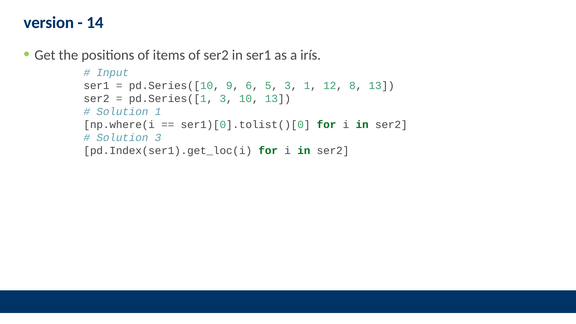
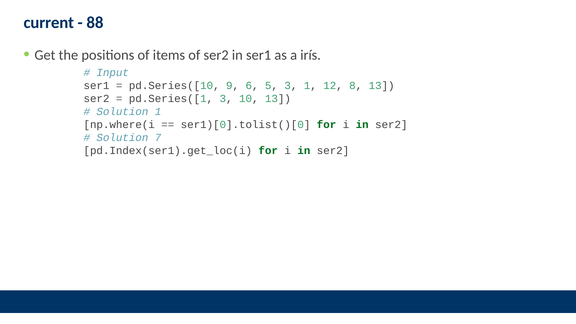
version: version -> current (49, 23)
14: 14 -> 88 (95, 23)
Solution 3: 3 -> 7 (158, 138)
